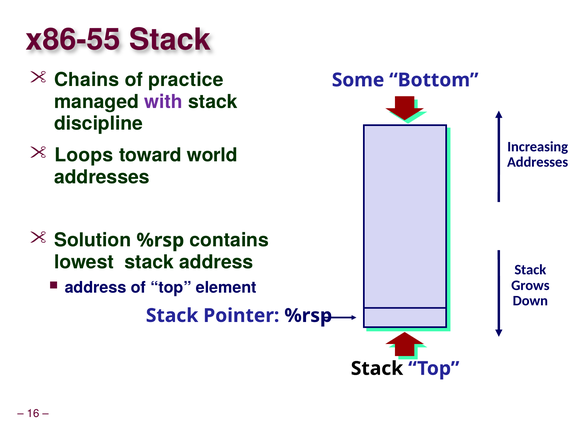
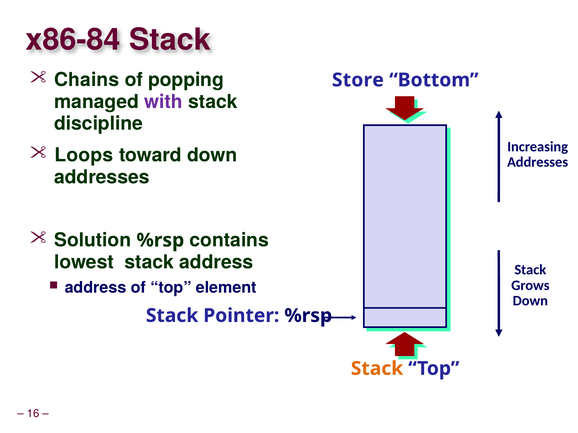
x86-55: x86-55 -> x86-84 (73, 40)
practice: practice -> popping (186, 80)
Some: Some -> Store (358, 80)
toward world: world -> down (212, 155)
Stack colour: black -> orange (377, 369)
